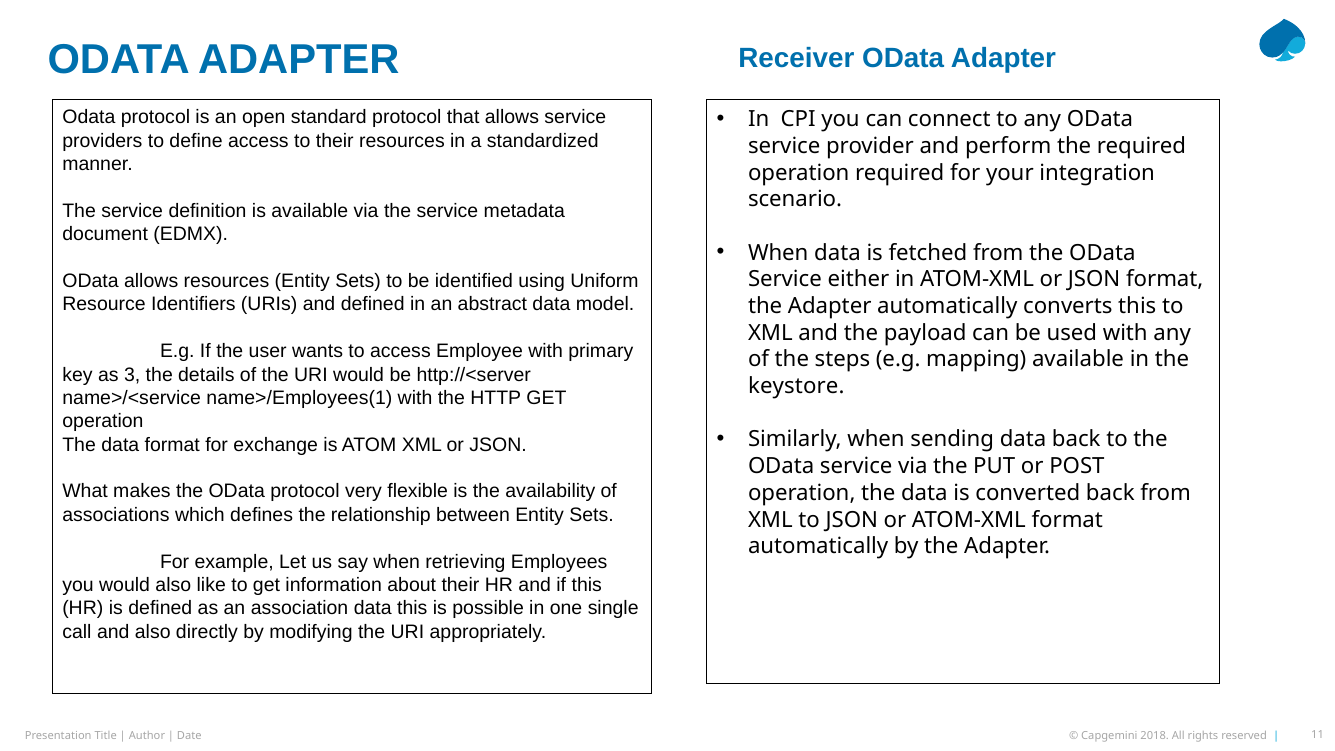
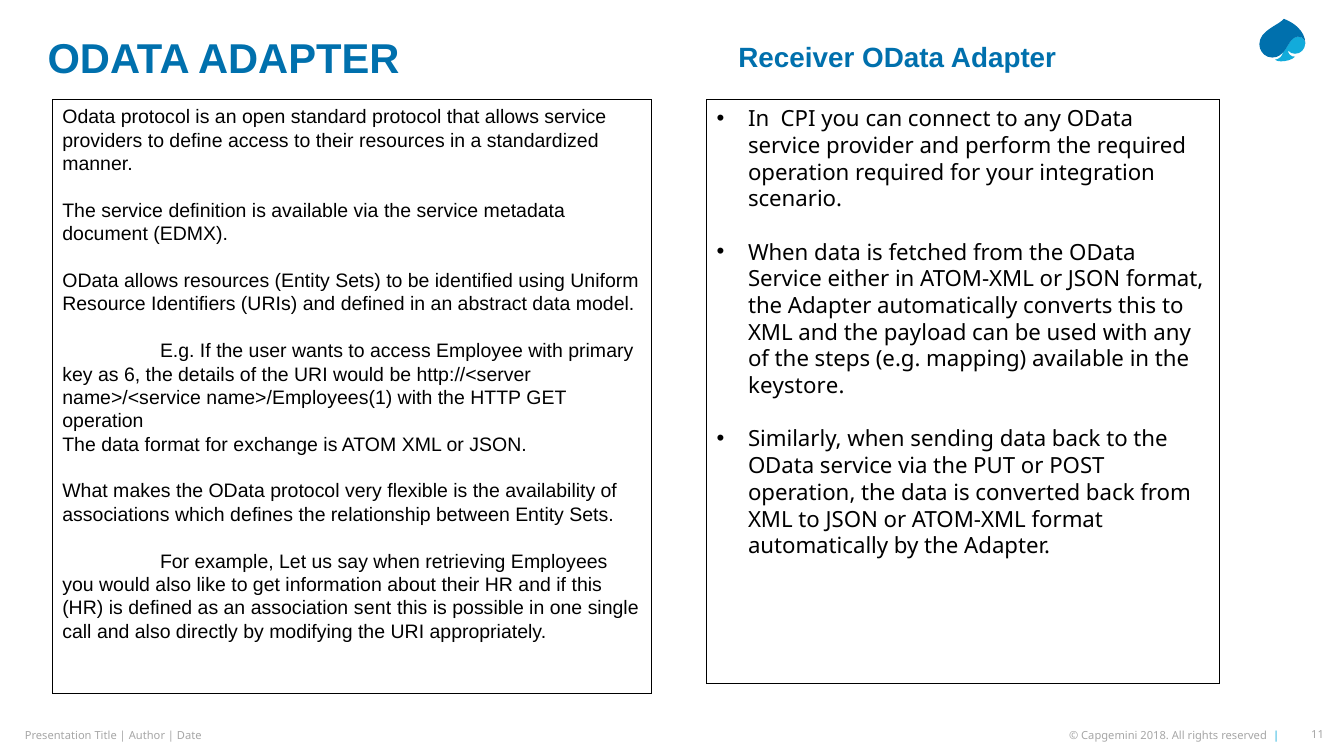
3: 3 -> 6 (132, 375)
association data: data -> sent (373, 608)
